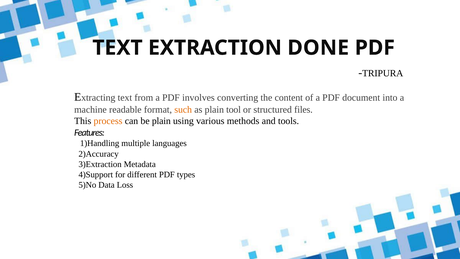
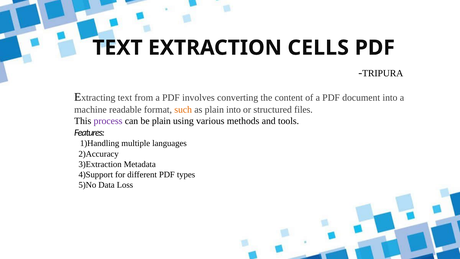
DONE: DONE -> CELLS (318, 48)
plain tool: tool -> into (234, 109)
process colour: orange -> purple (108, 121)
